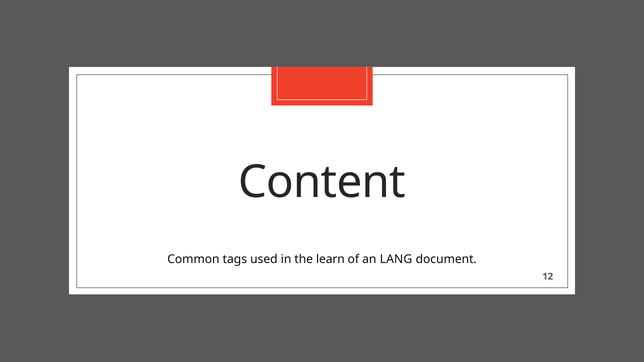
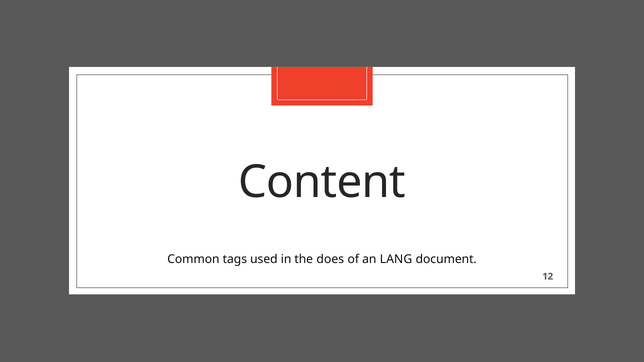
learn: learn -> does (330, 259)
